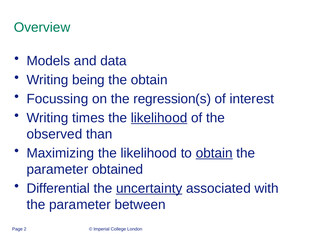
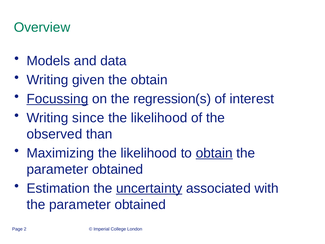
being: being -> given (88, 80)
Focussing underline: none -> present (57, 99)
times: times -> since (88, 118)
likelihood underline: present -> none (159, 118)
Differential: Differential -> Estimation (58, 188)
between: between -> obtained (140, 204)
